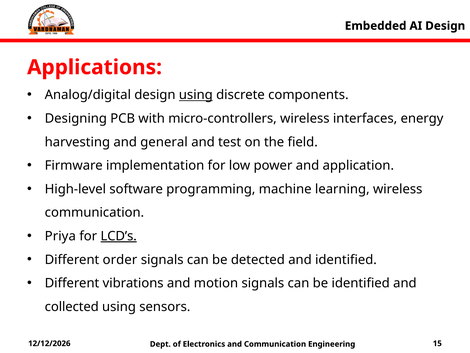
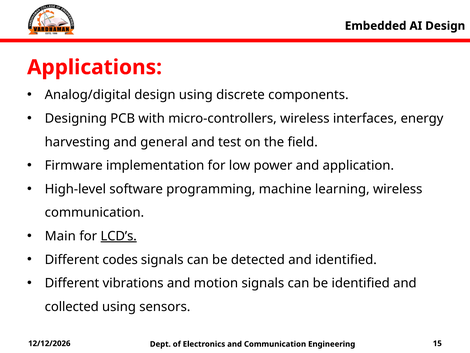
using underline: present -> none (196, 95)
Priya: Priya -> Main (60, 236)
order: order -> codes (120, 259)
